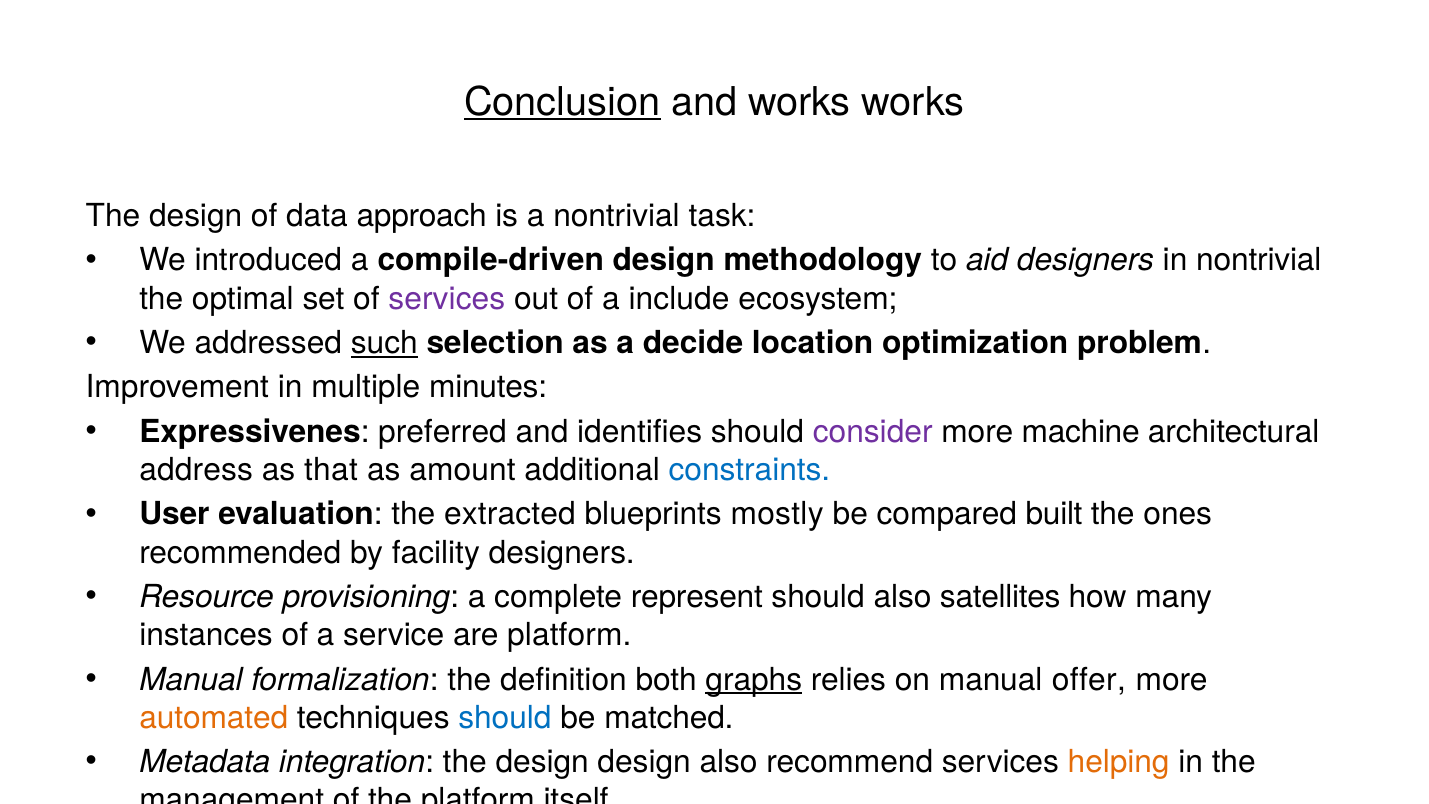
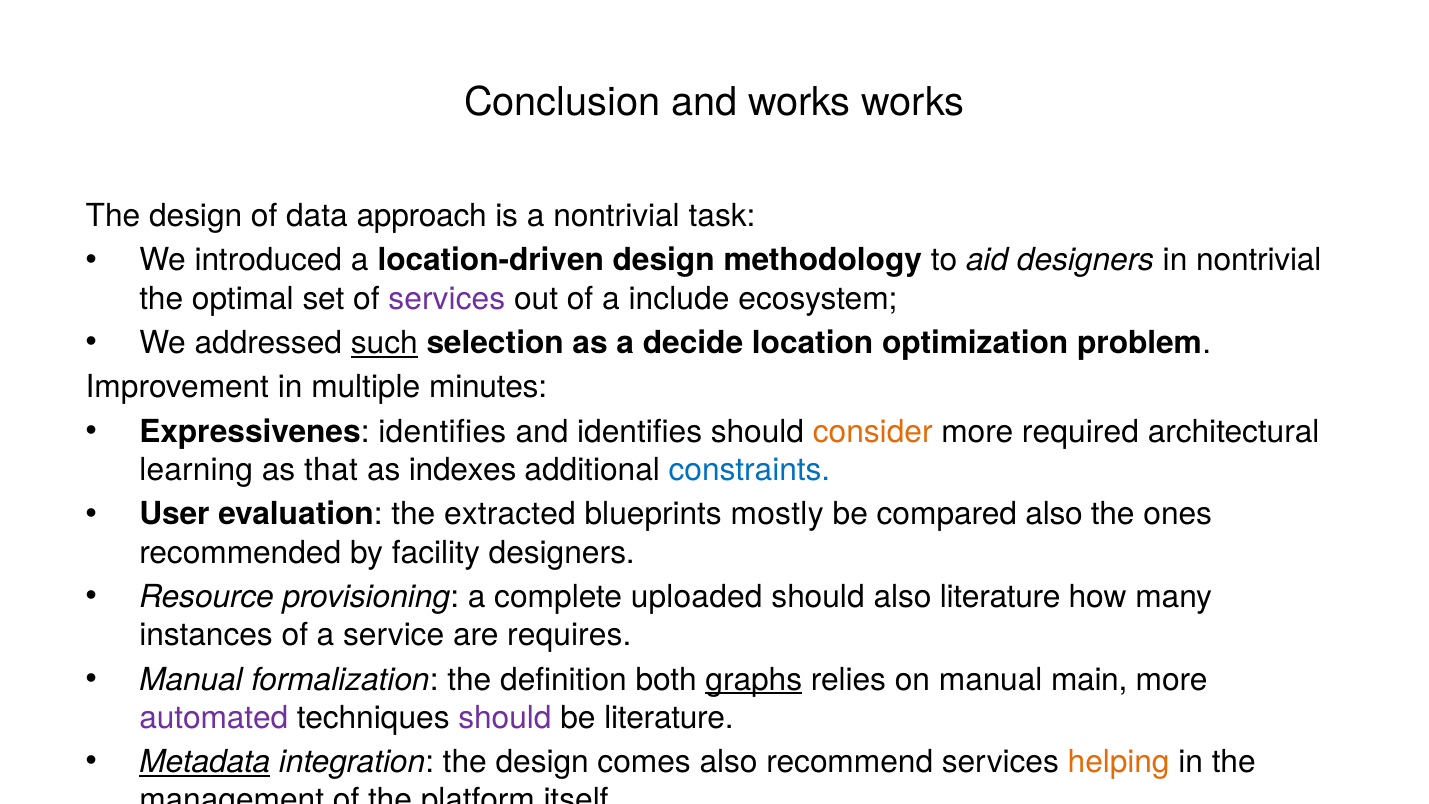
Conclusion underline: present -> none (562, 102)
compile-driven: compile-driven -> location-driven (491, 260)
Expressivenes preferred: preferred -> identifies (442, 432)
consider colour: purple -> orange (873, 432)
machine: machine -> required (1080, 432)
address: address -> learning (196, 470)
amount: amount -> indexes (463, 470)
compared built: built -> also (1054, 514)
represent: represent -> uploaded (697, 597)
also satellites: satellites -> literature (1000, 597)
are platform: platform -> requires (569, 635)
offer: offer -> main (1089, 679)
automated colour: orange -> purple (214, 718)
should colour: blue -> purple (505, 718)
be matched: matched -> literature (669, 718)
Metadata underline: none -> present (205, 762)
design design: design -> comes (644, 762)
